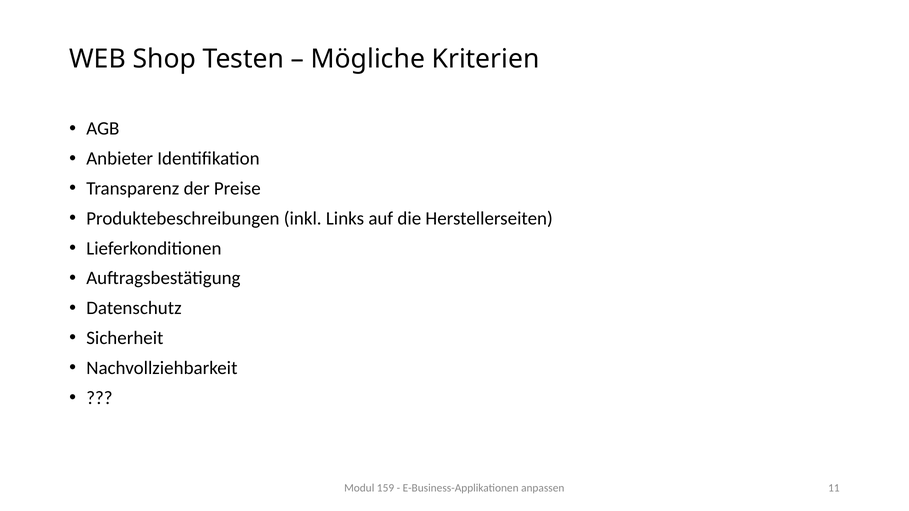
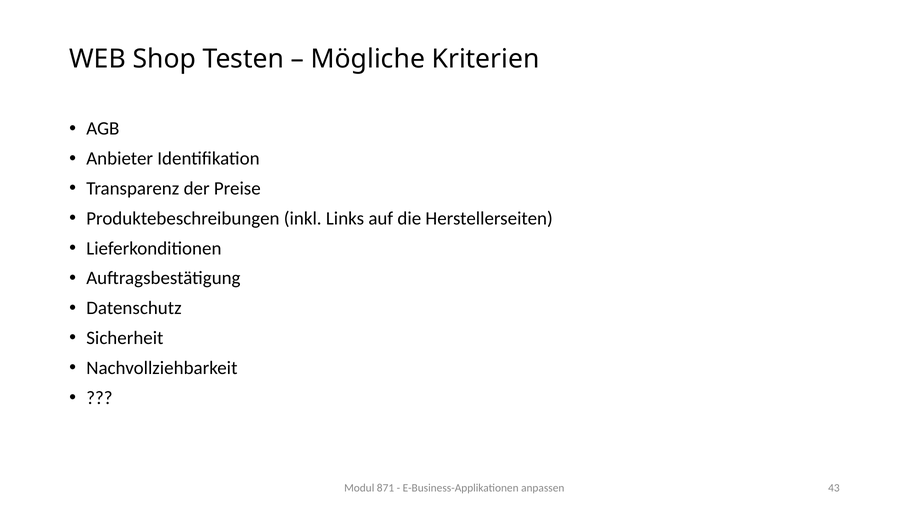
159: 159 -> 871 (386, 488)
11: 11 -> 43 (834, 488)
